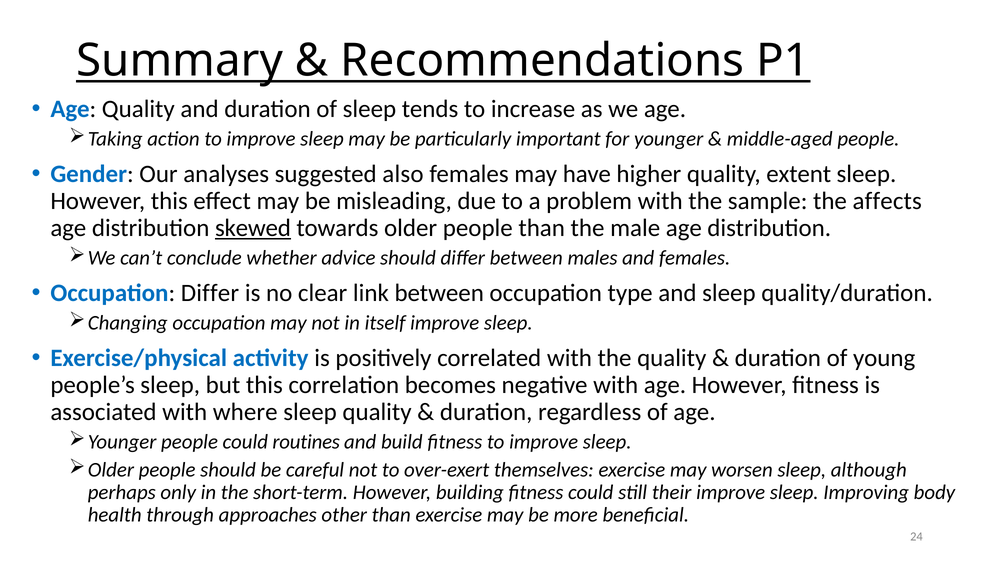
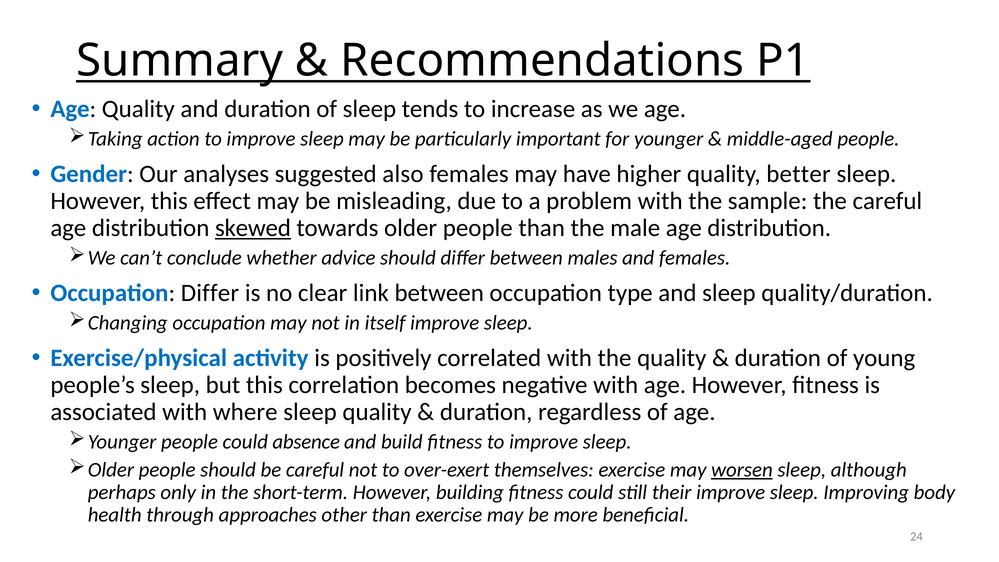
extent: extent -> better (799, 174)
the affects: affects -> careful (887, 201)
routines: routines -> absence (306, 442)
worsen underline: none -> present (742, 470)
